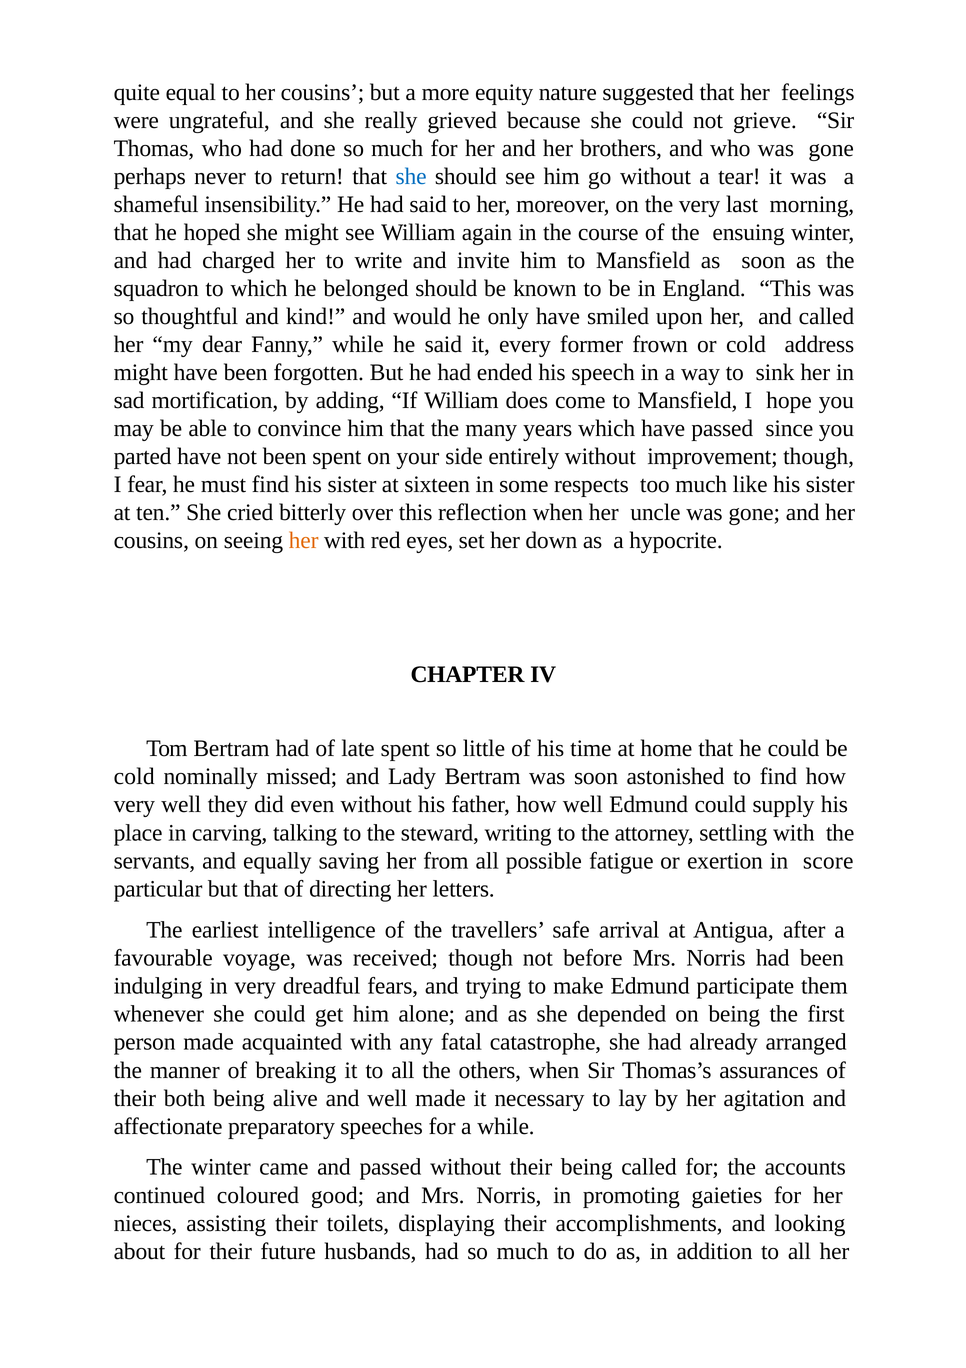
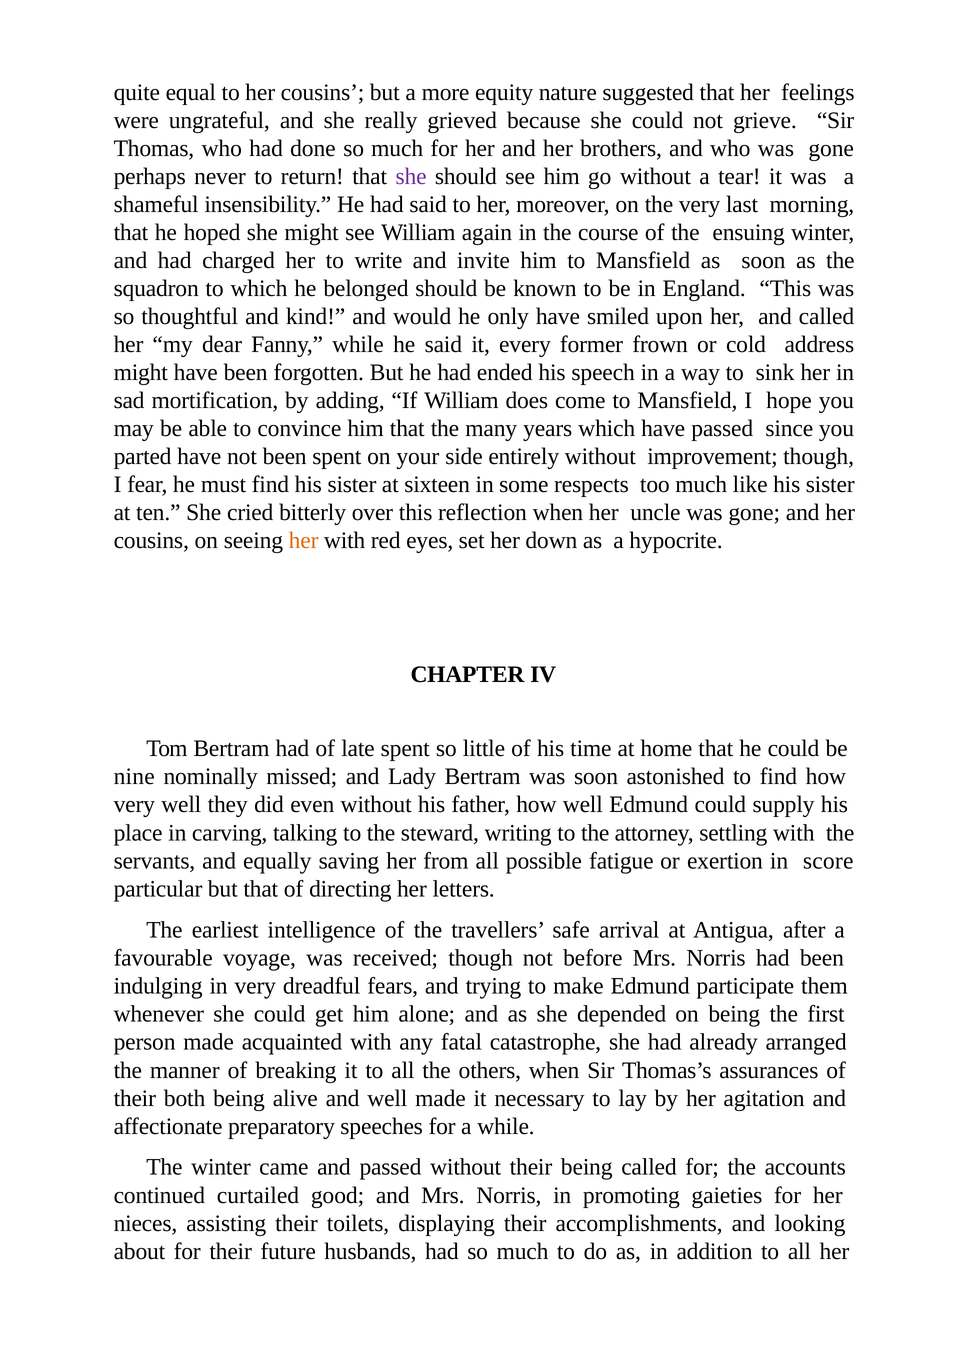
she colour: blue -> purple (411, 177)
cold: cold -> nine (134, 776)
coloured: coloured -> curtailed (258, 1194)
